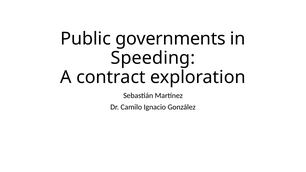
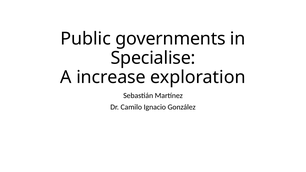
Speeding: Speeding -> Specialise (153, 58)
contract: contract -> increase (111, 77)
